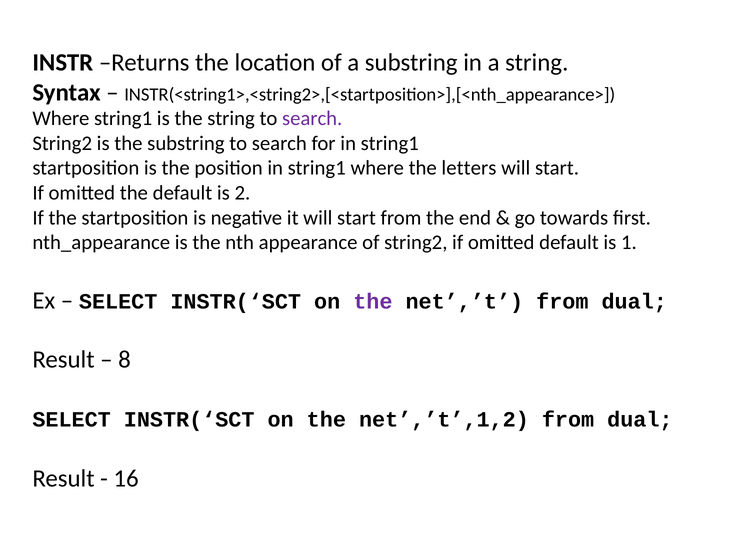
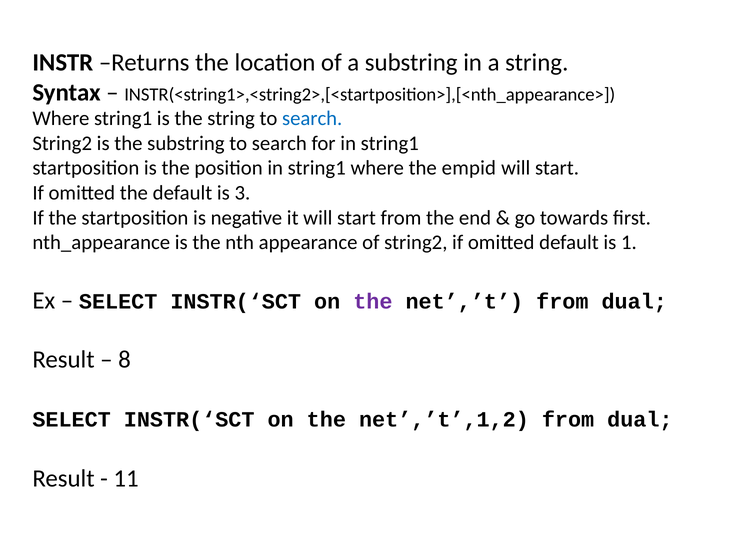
search colour: purple -> blue (312, 119)
letters: letters -> empid (469, 168)
2: 2 -> 3 (242, 193)
16: 16 -> 11 (126, 479)
